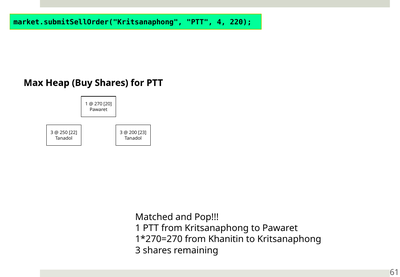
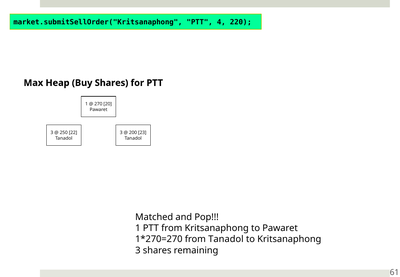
from Khanitin: Khanitin -> Tanadol (226, 239)
